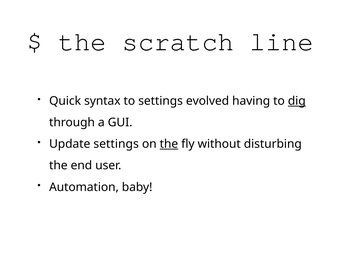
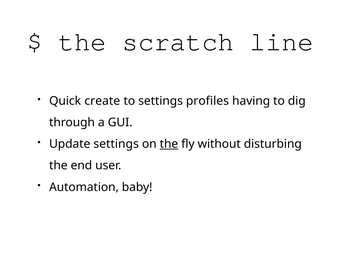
syntax: syntax -> create (102, 101)
evolved: evolved -> profiles (207, 101)
dig underline: present -> none (297, 101)
